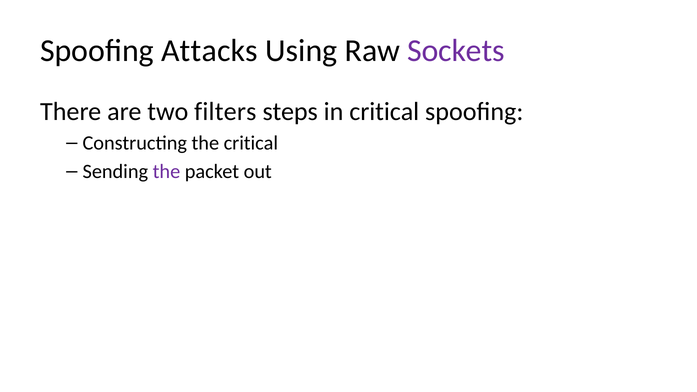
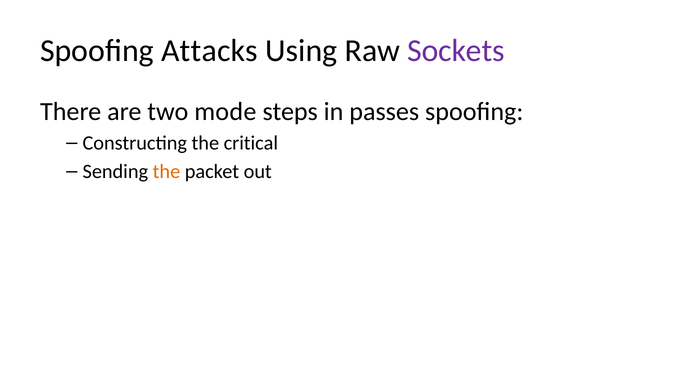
filters: filters -> mode (225, 112)
in critical: critical -> passes (384, 112)
the colour: purple -> orange (166, 172)
